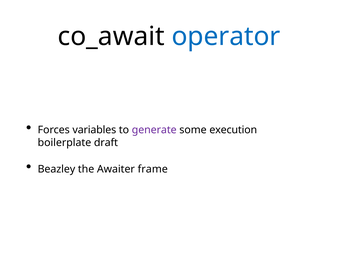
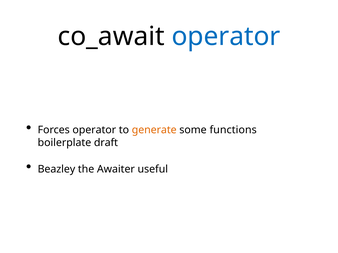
Forces variables: variables -> operator (94, 130)
generate colour: purple -> orange (154, 130)
execution: execution -> functions (233, 130)
frame: frame -> useful (153, 169)
